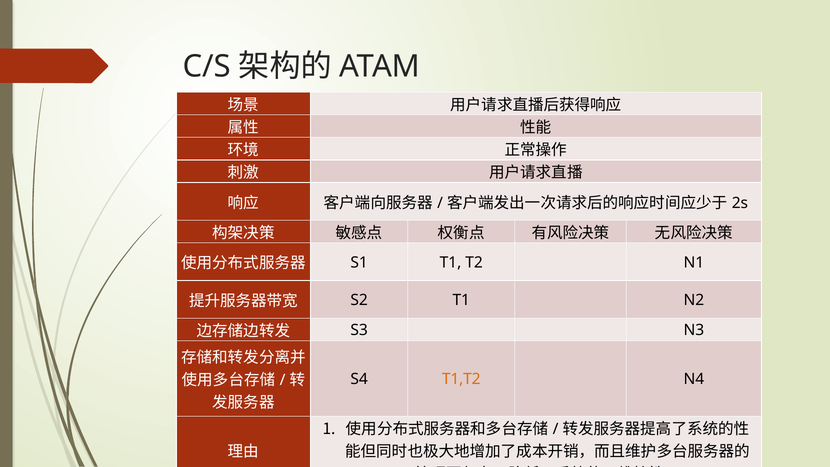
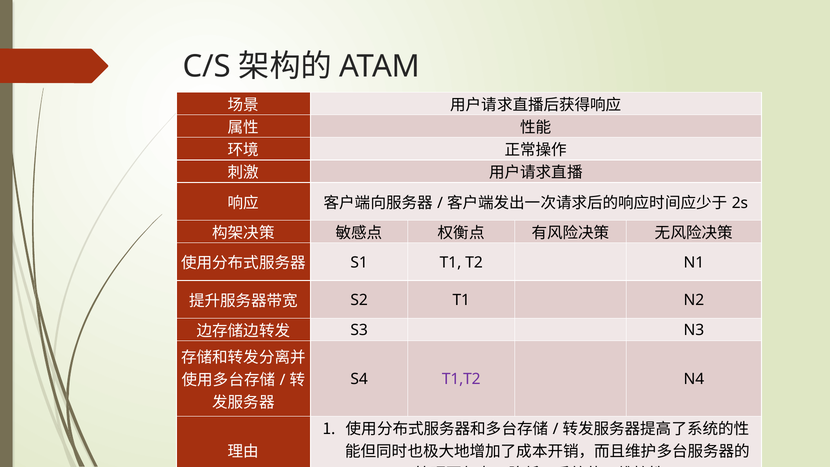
T1,T2 colour: orange -> purple (461, 379)
